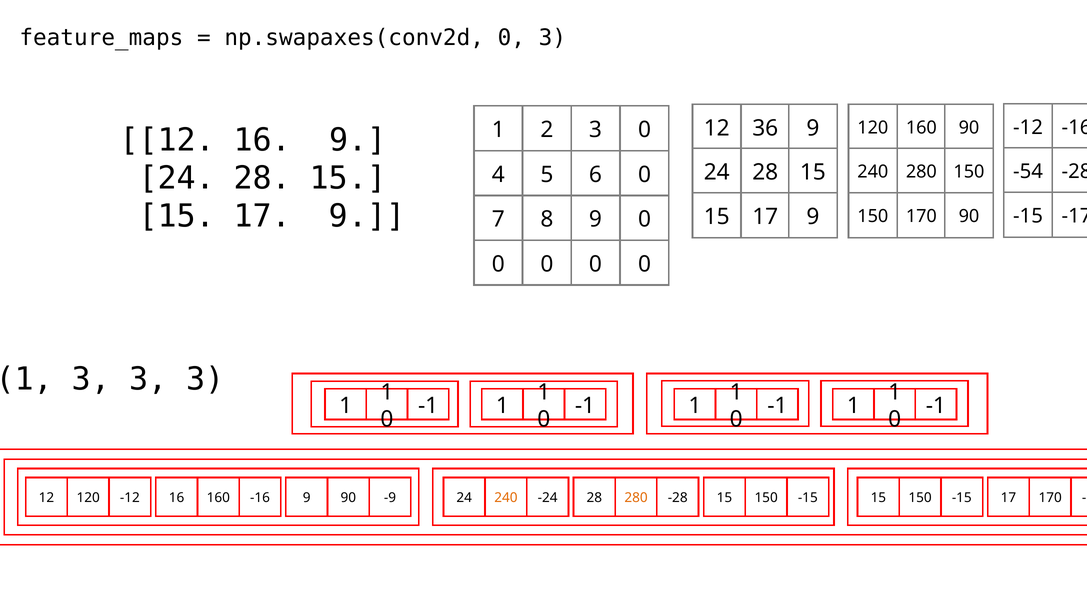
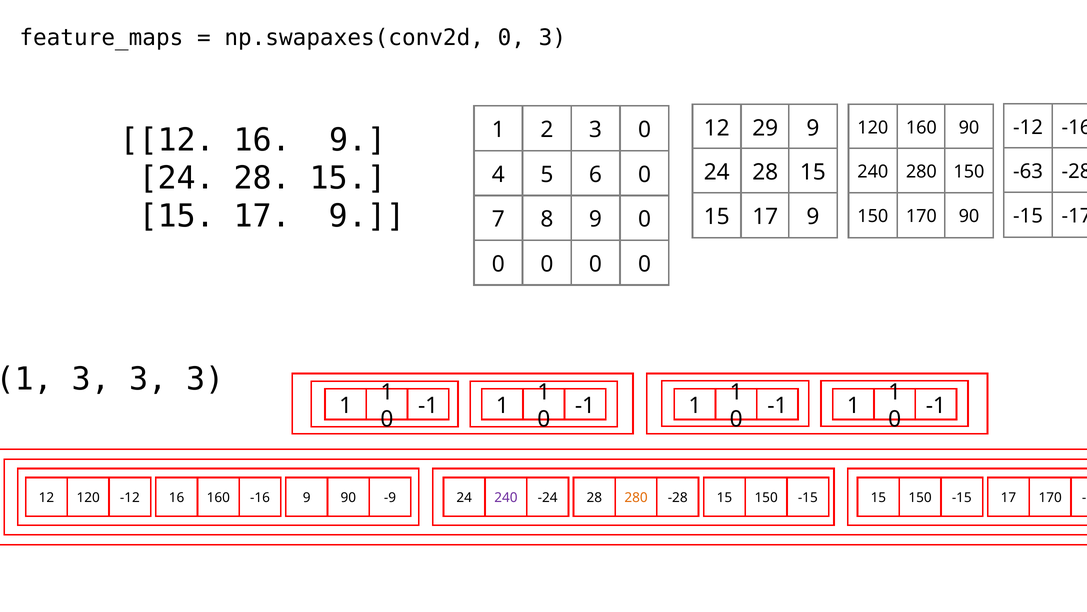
36: 36 -> 29 (765, 128)
-54: -54 -> -63 (1028, 171)
240 colour: orange -> purple (506, 497)
